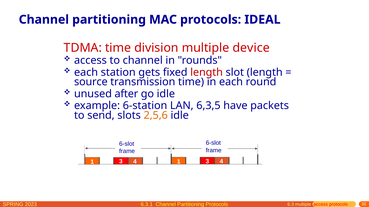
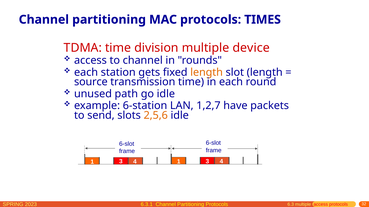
IDEAL: IDEAL -> TIMES (263, 20)
length colour: red -> orange (207, 72)
after: after -> path (126, 94)
6,3,5: 6,3,5 -> 1,2,7 (208, 106)
